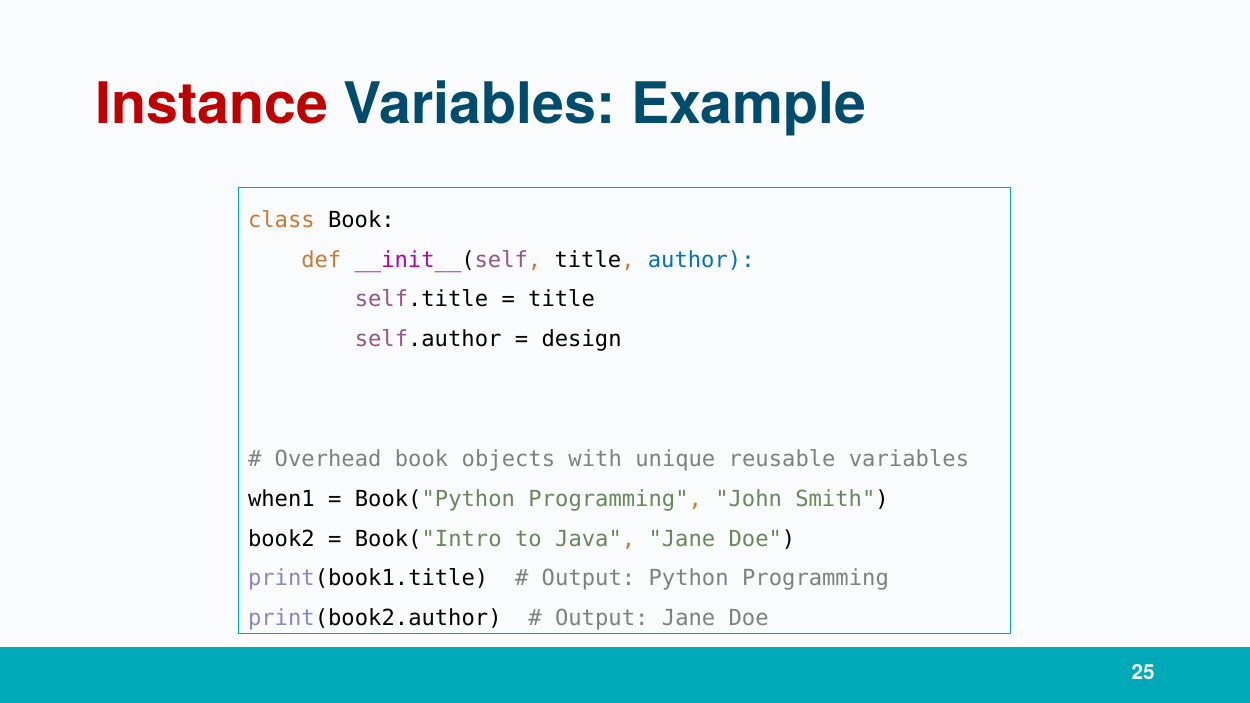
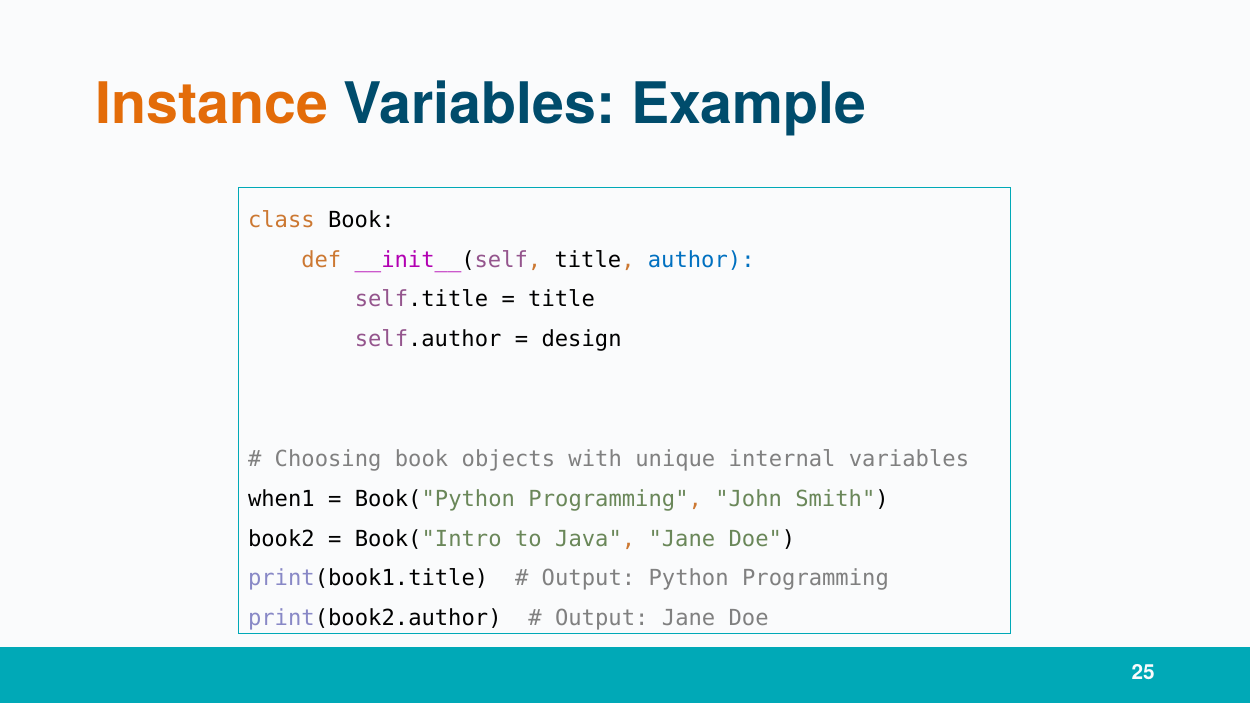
Instance colour: red -> orange (212, 105)
Overhead: Overhead -> Choosing (328, 459)
reusable: reusable -> internal (782, 459)
